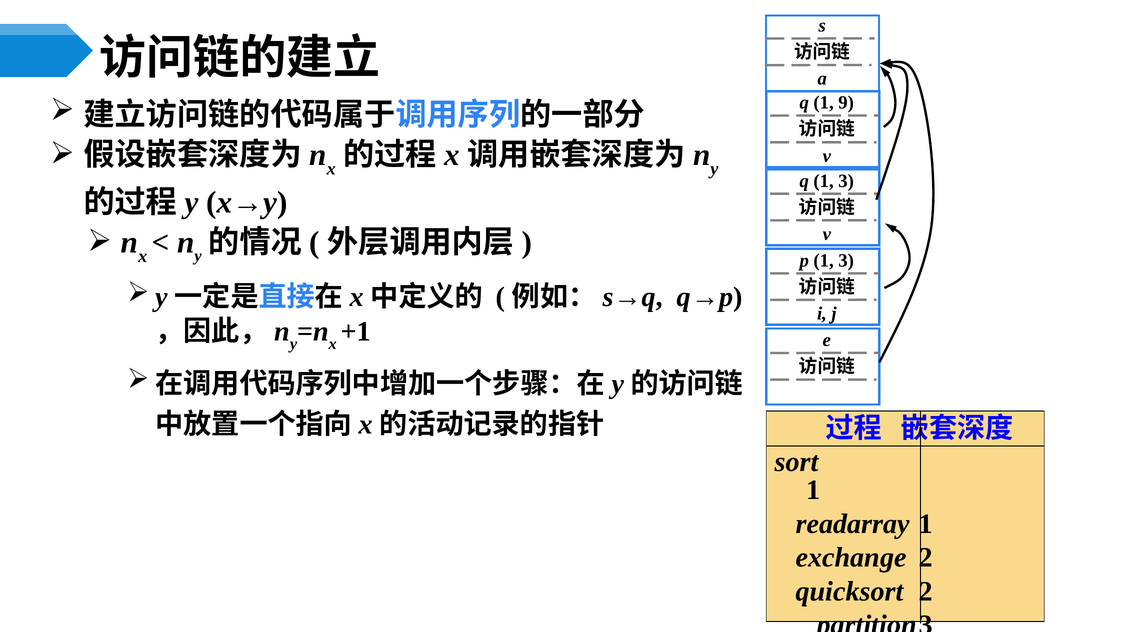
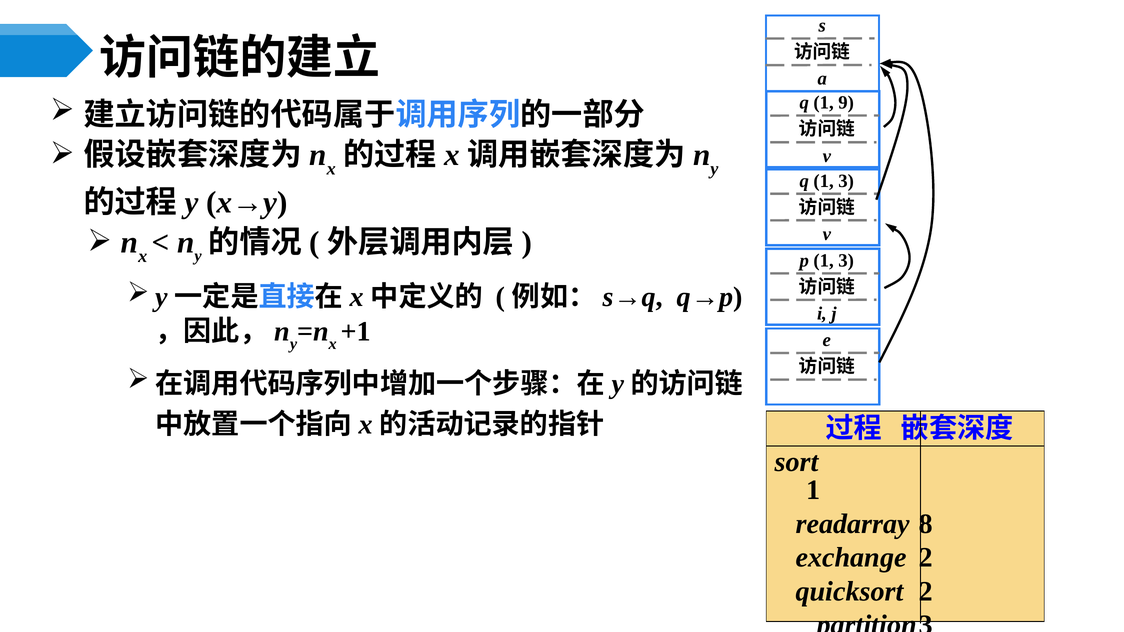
readarray 1: 1 -> 8 (926, 524)
